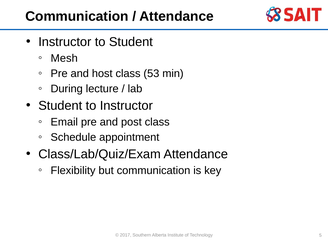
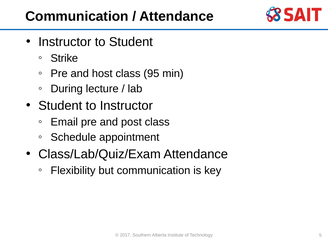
Mesh: Mesh -> Strike (64, 58)
53: 53 -> 95 (151, 74)
